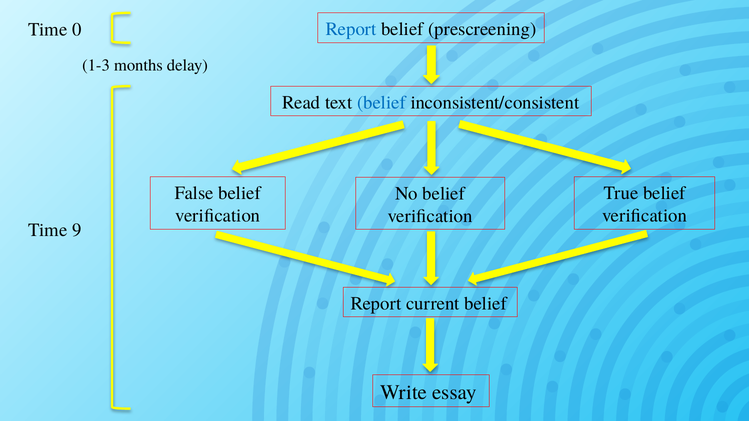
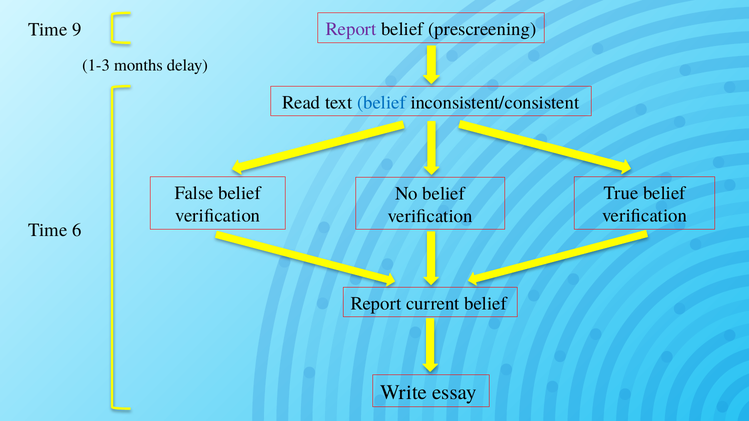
Report colour: blue -> purple (351, 29)
0: 0 -> 9 (77, 30)
9: 9 -> 6 (77, 230)
